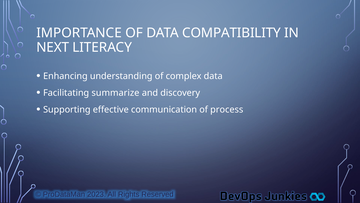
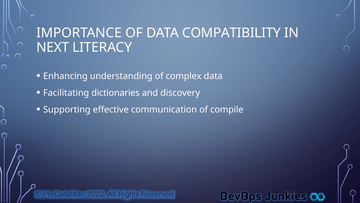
summarize: summarize -> dictionaries (116, 93)
process: process -> compile (227, 109)
